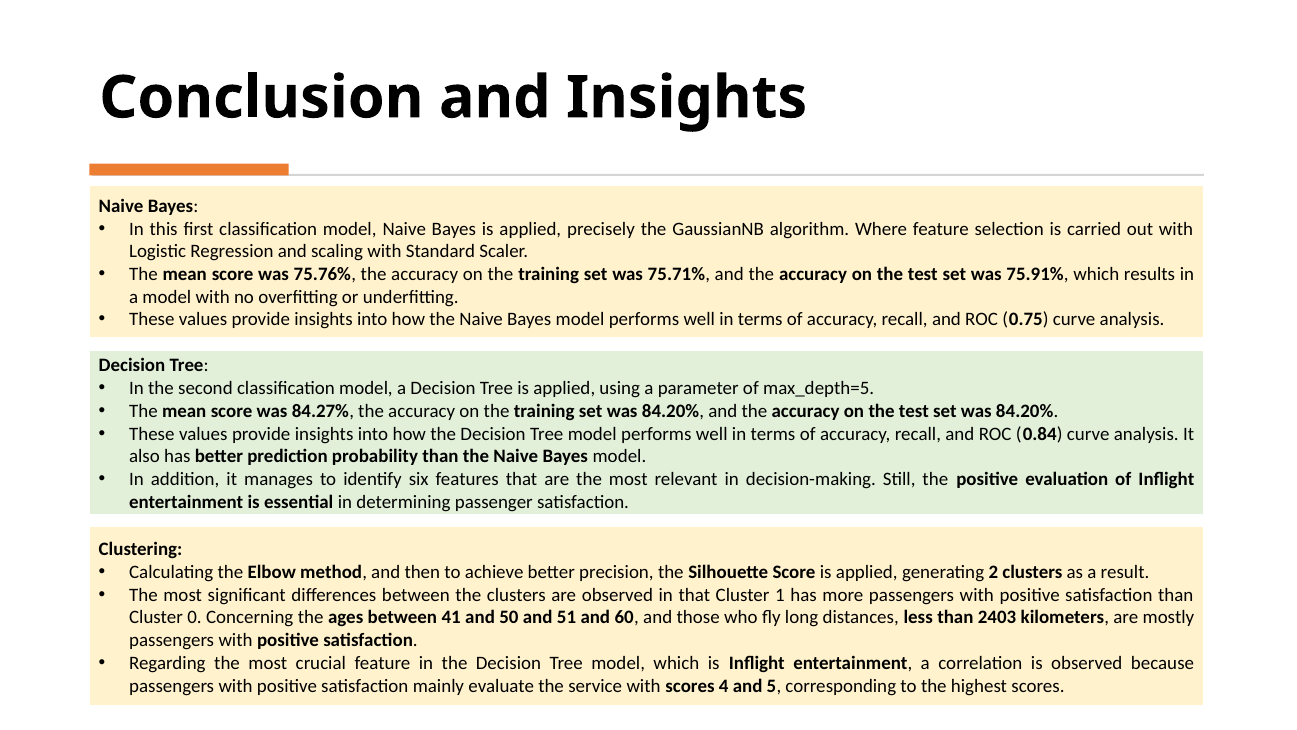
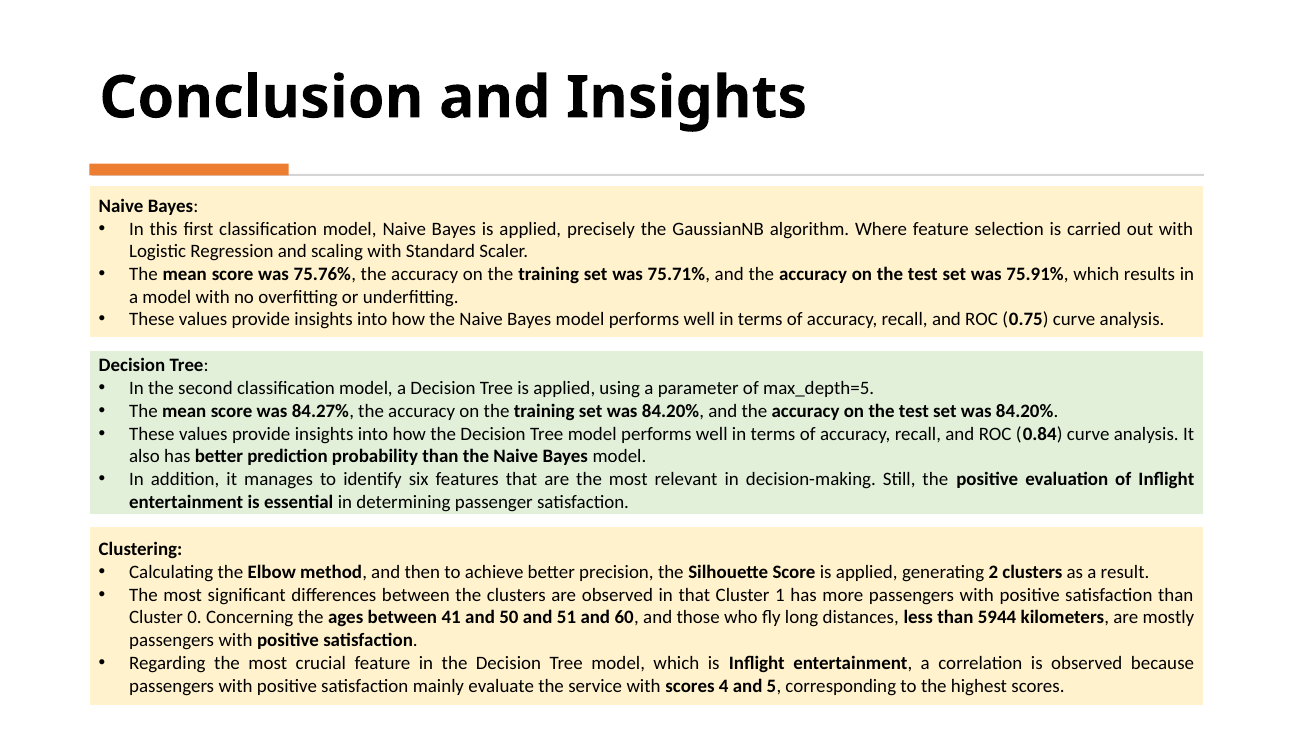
2403: 2403 -> 5944 (997, 617)
